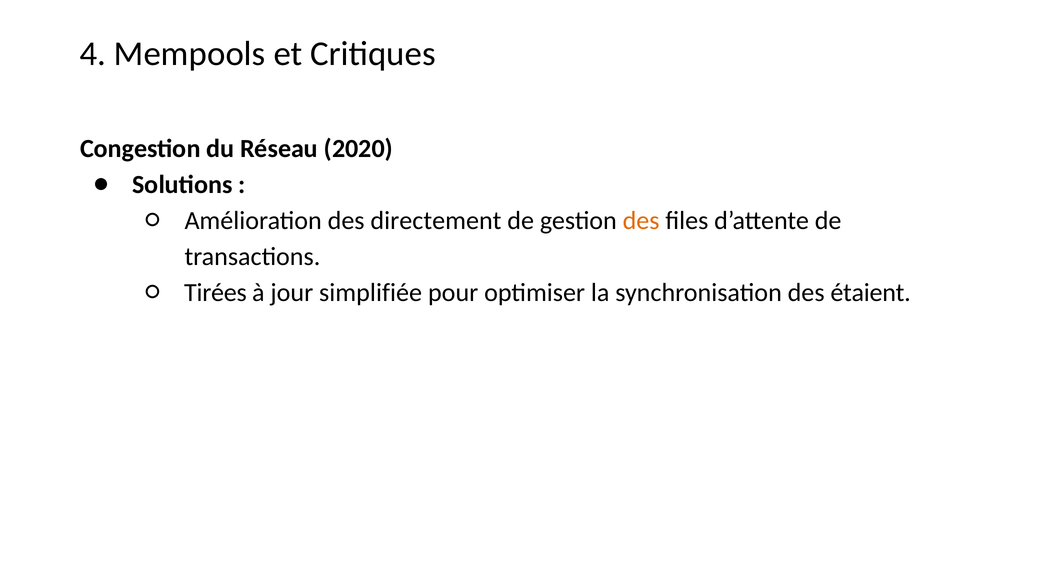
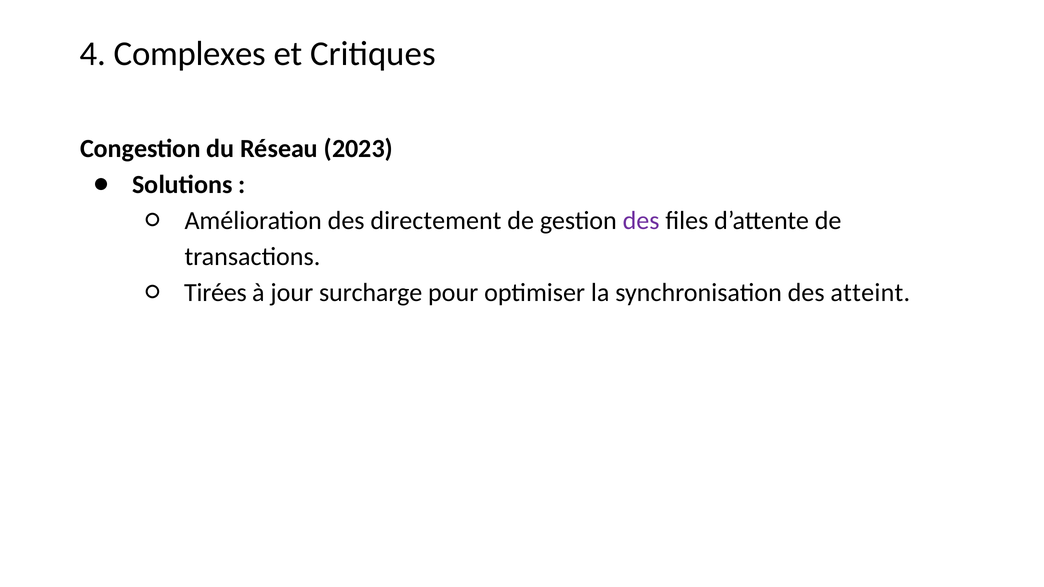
Mempools: Mempools -> Complexes (190, 54)
2020: 2020 -> 2023 (358, 149)
des colour: orange -> purple (641, 221)
simplifiée: simplifiée -> surcharge (371, 293)
étaient: étaient -> atteint (870, 293)
